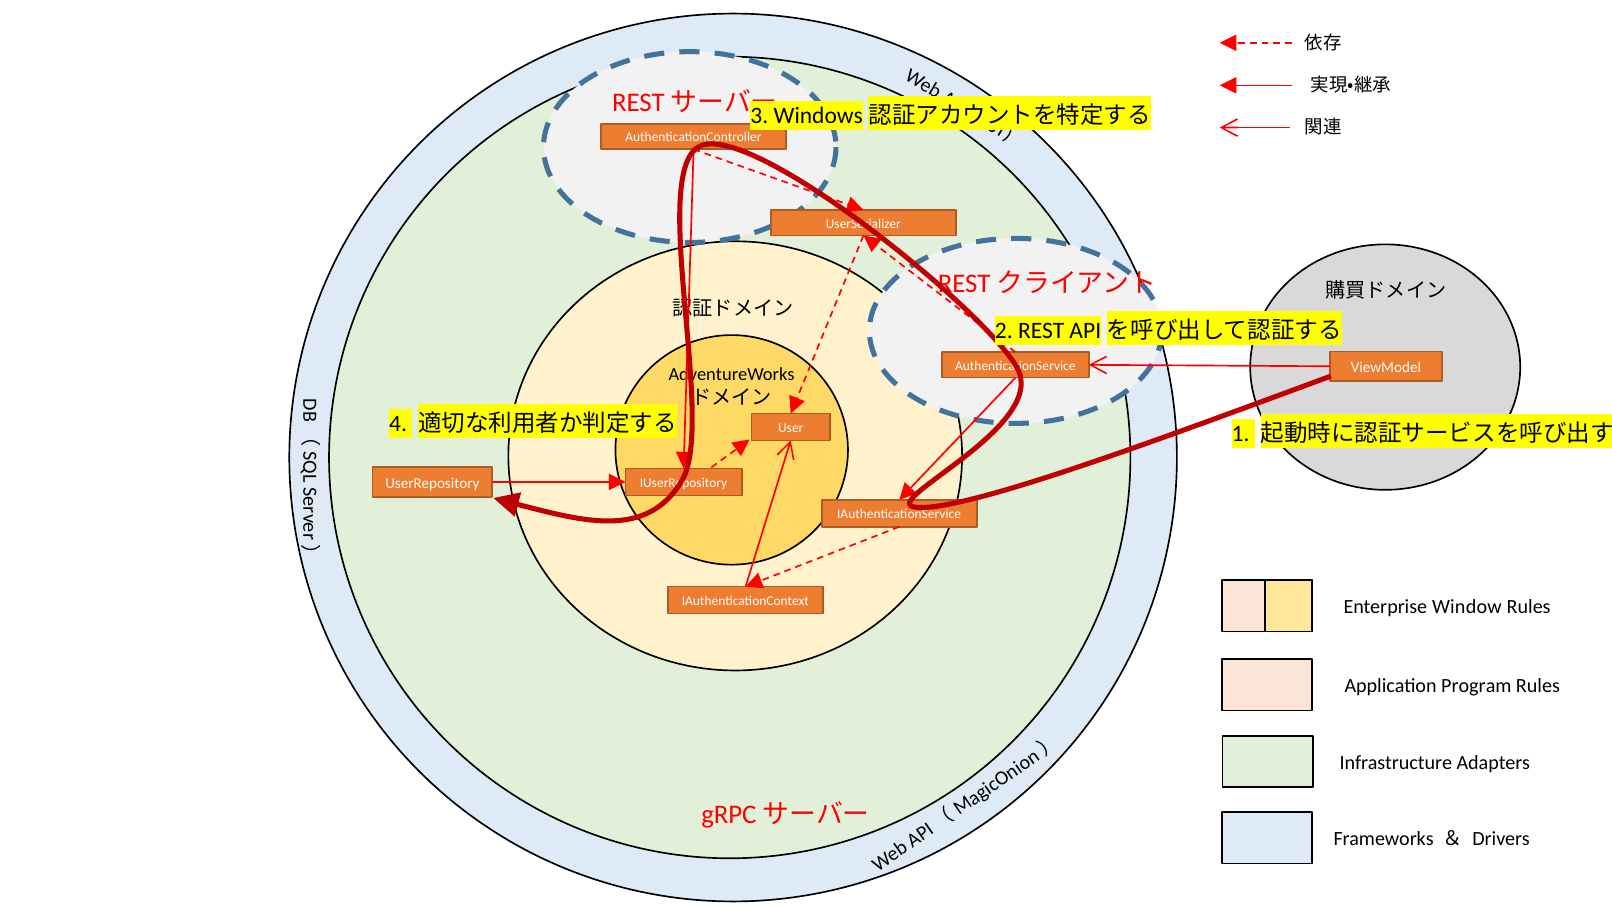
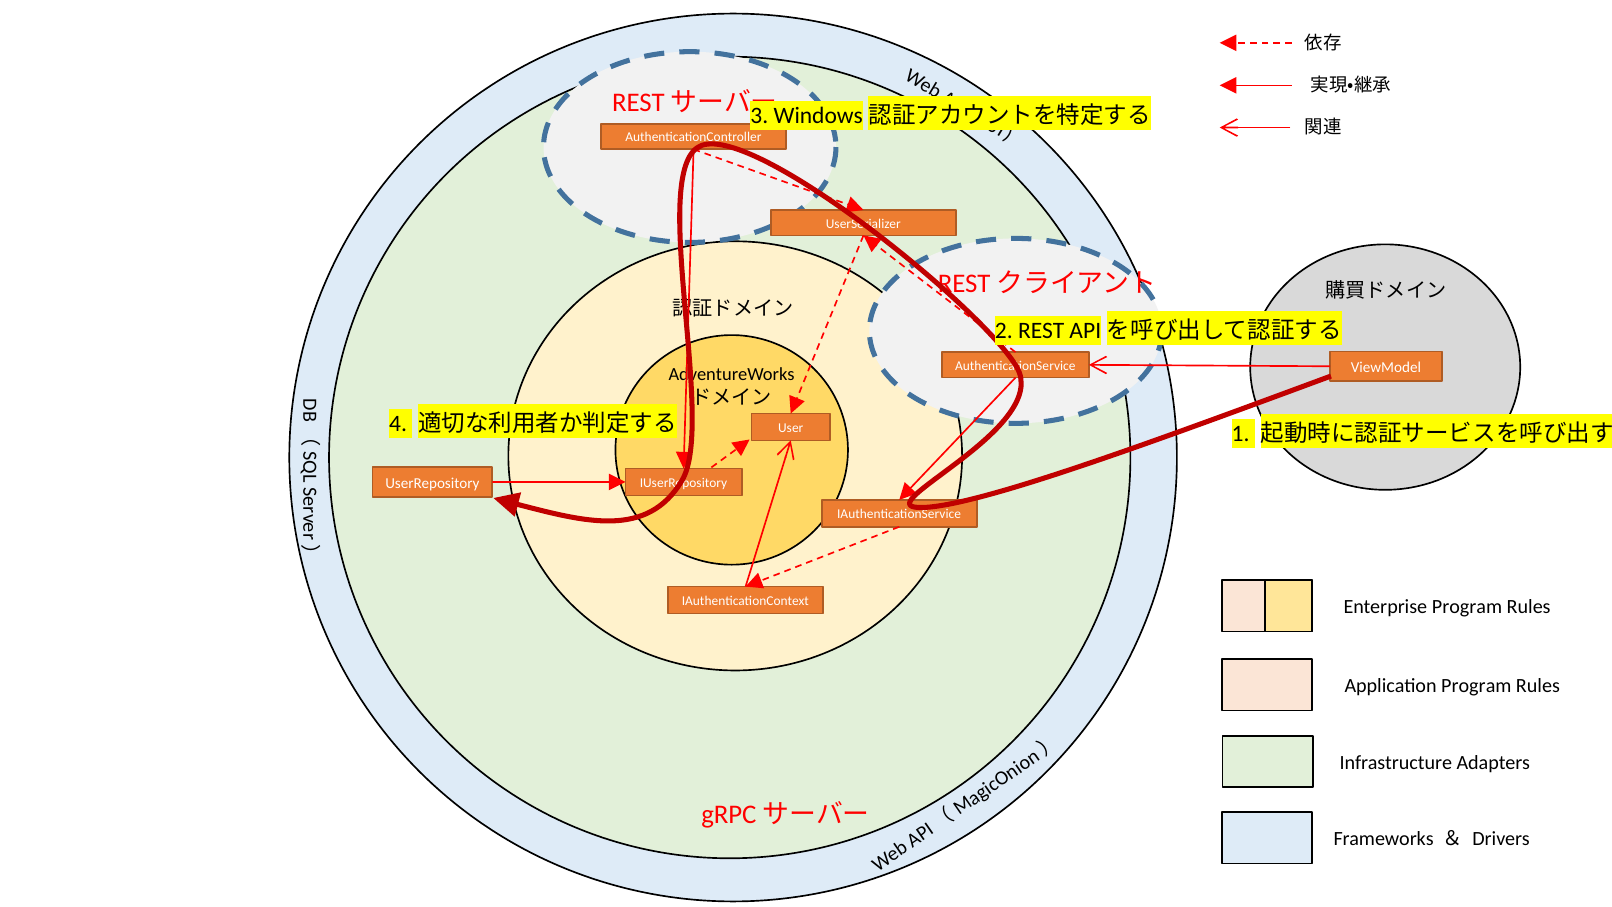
Enterprise Window: Window -> Program (1467, 607)
